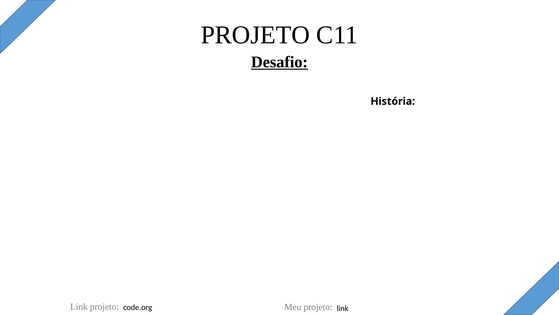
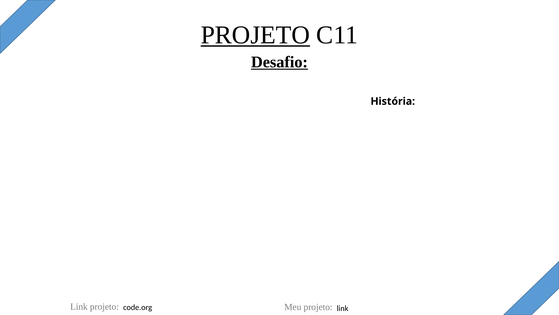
PROJETO underline: none -> present (255, 35)
